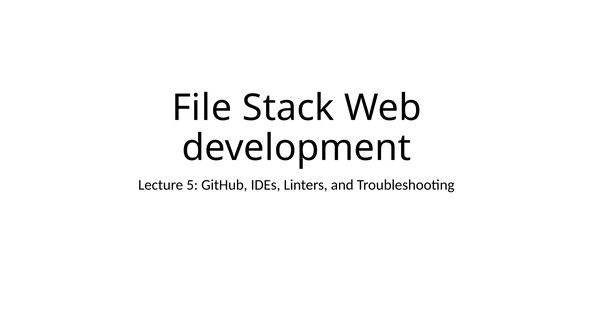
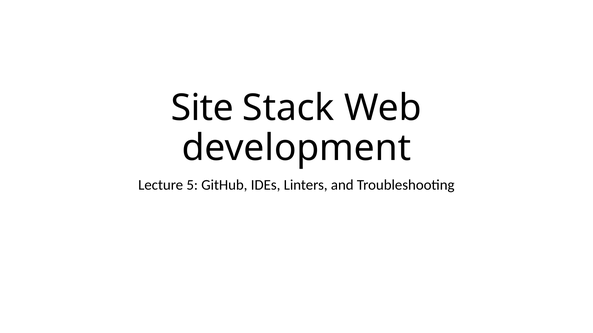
File: File -> Site (202, 108)
